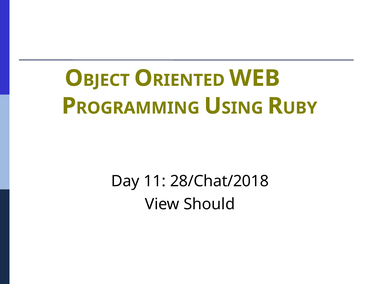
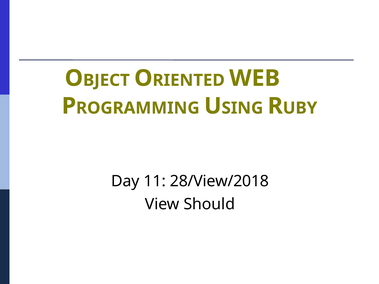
28/Chat/2018: 28/Chat/2018 -> 28/View/2018 (219, 181)
